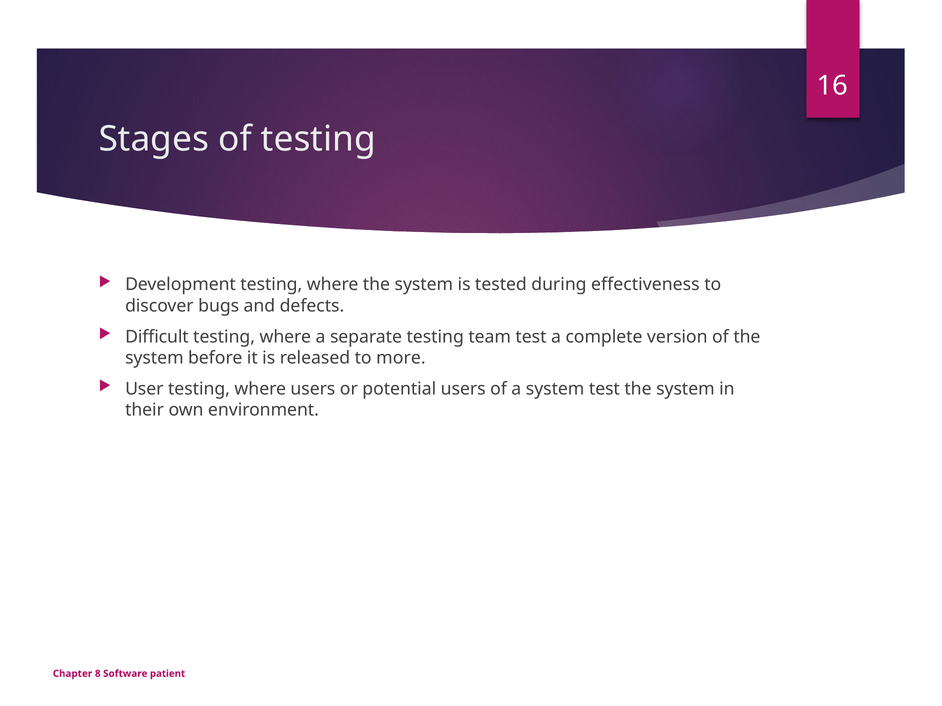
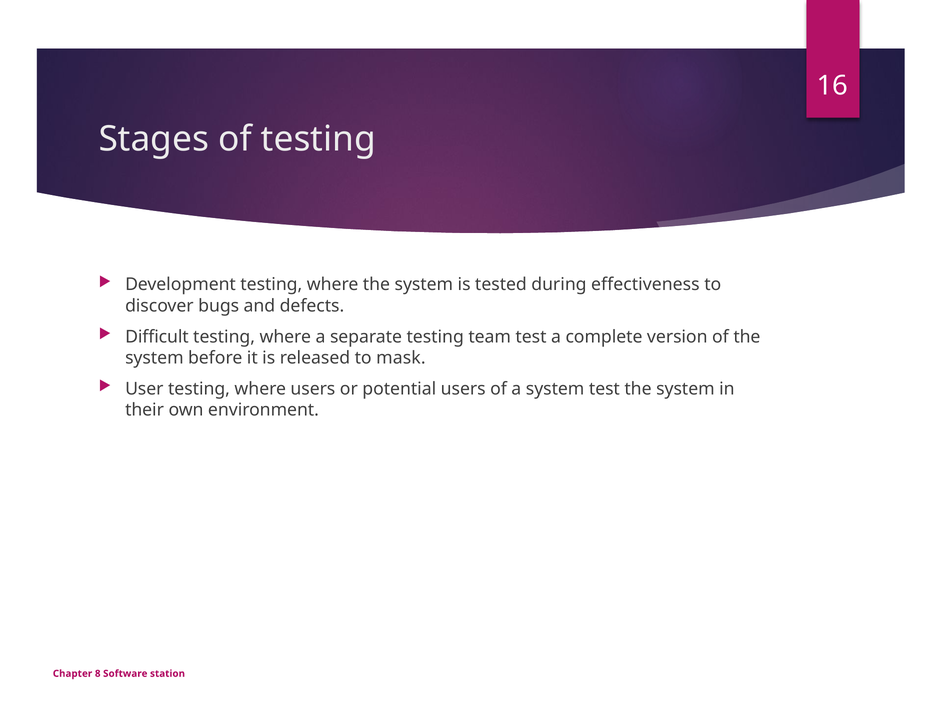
more: more -> mask (401, 358)
patient: patient -> station (167, 674)
